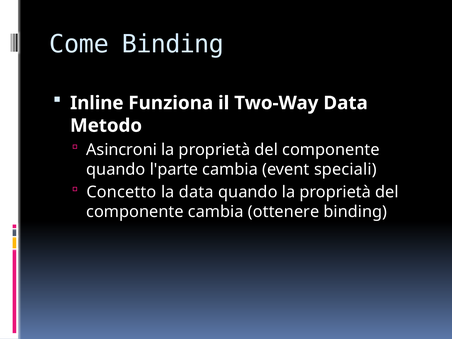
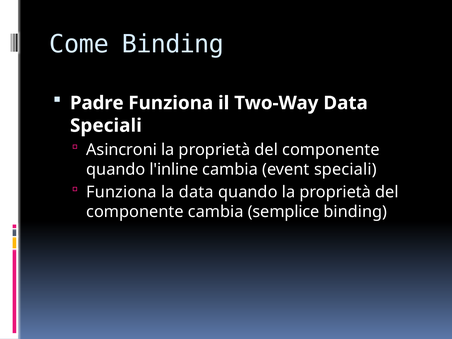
Inline: Inline -> Padre (97, 103)
Metodo: Metodo -> Speciali (106, 126)
l'parte: l'parte -> l'inline (174, 169)
Concetto: Concetto -> Funziona (121, 192)
ottenere: ottenere -> semplice (284, 212)
